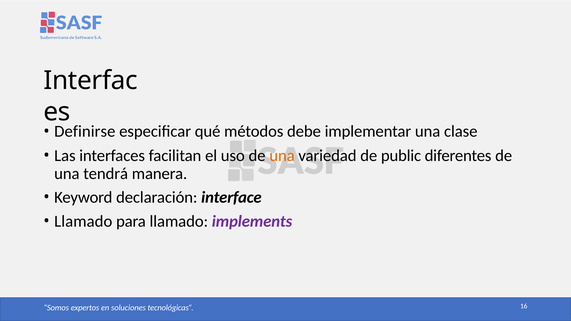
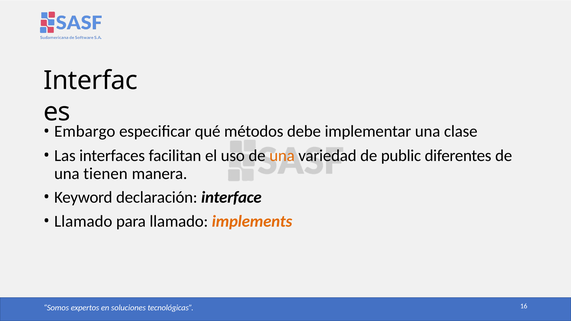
Definirse: Definirse -> Embargo (85, 132)
tendrá: tendrá -> tienen (106, 174)
implements colour: purple -> orange (252, 221)
